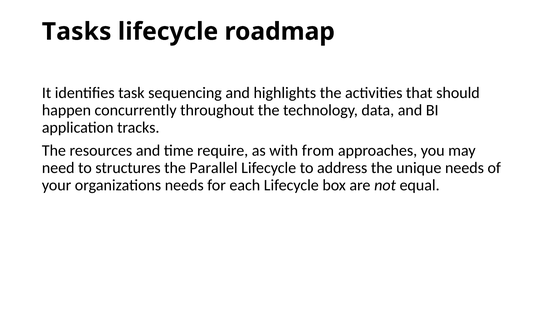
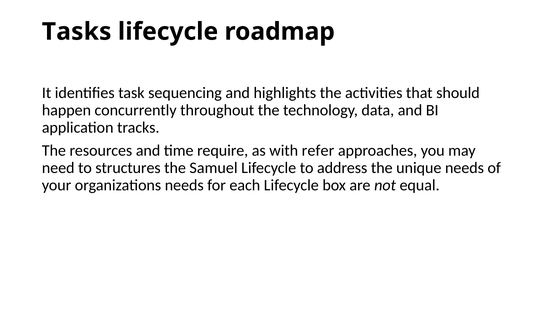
from: from -> refer (318, 150)
Parallel: Parallel -> Samuel (214, 168)
